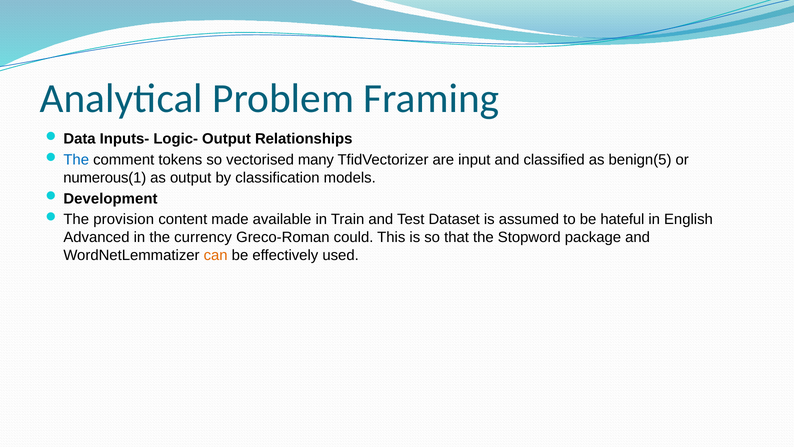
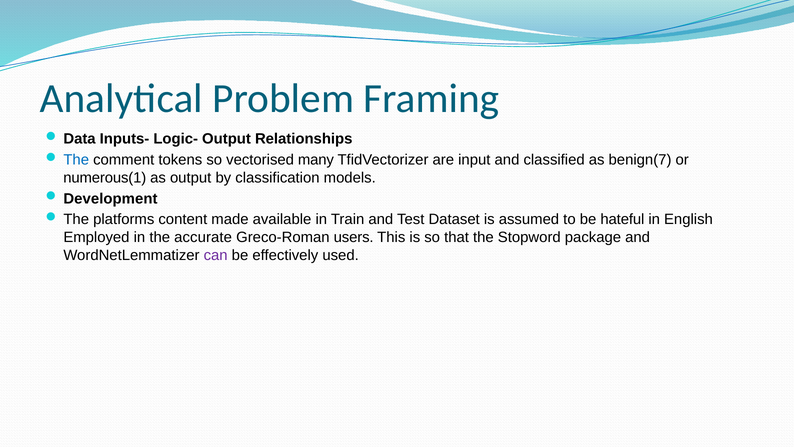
benign(5: benign(5 -> benign(7 (640, 160)
provision: provision -> platforms (124, 219)
Advanced: Advanced -> Employed (96, 237)
currency: currency -> accurate (203, 237)
could: could -> users (354, 237)
can colour: orange -> purple (216, 255)
